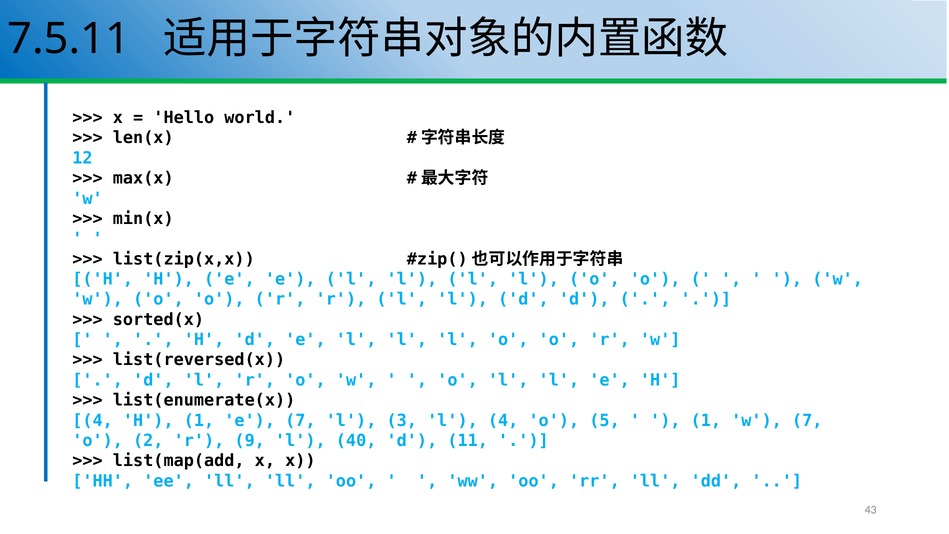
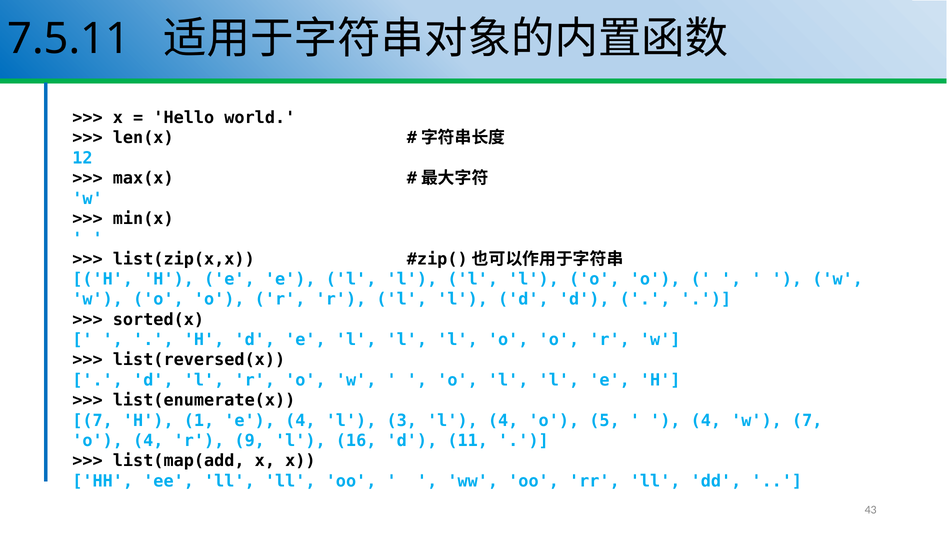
4: 4 -> 7 (93, 420)
e 7: 7 -> 4 (300, 420)
1: 1 -> 4 (706, 420)
o 2: 2 -> 4 (148, 440)
40: 40 -> 16 (356, 440)
